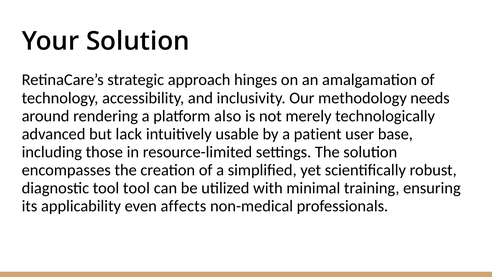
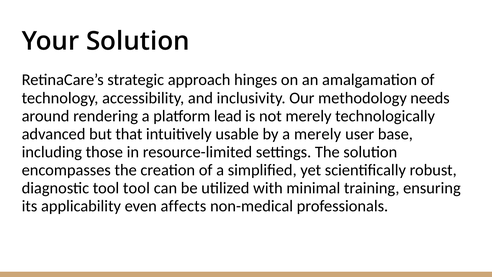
also: also -> lead (228, 116)
lack: lack -> that (129, 134)
a patient: patient -> merely (318, 134)
